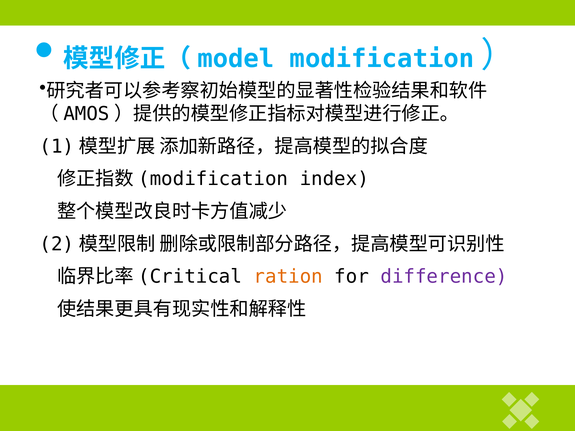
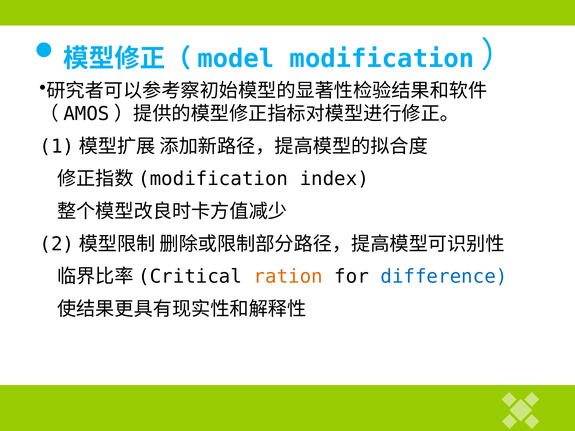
difference colour: purple -> blue (444, 277)
